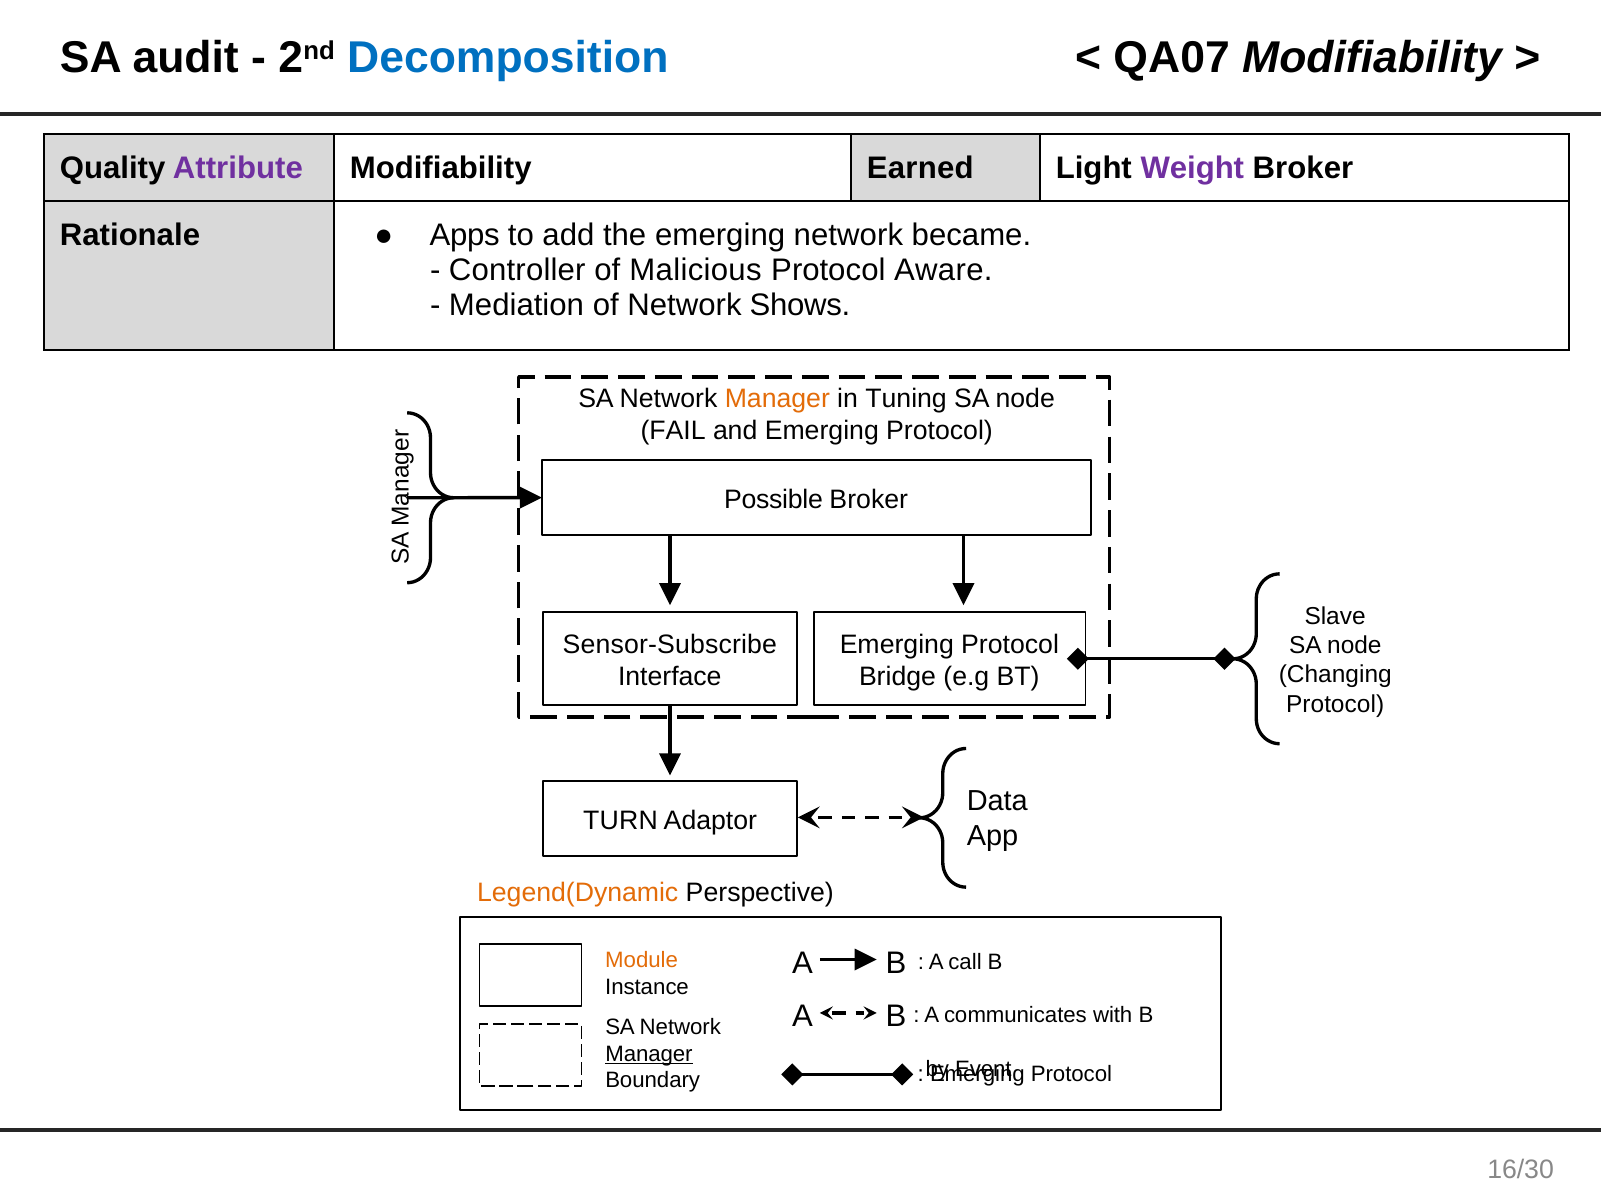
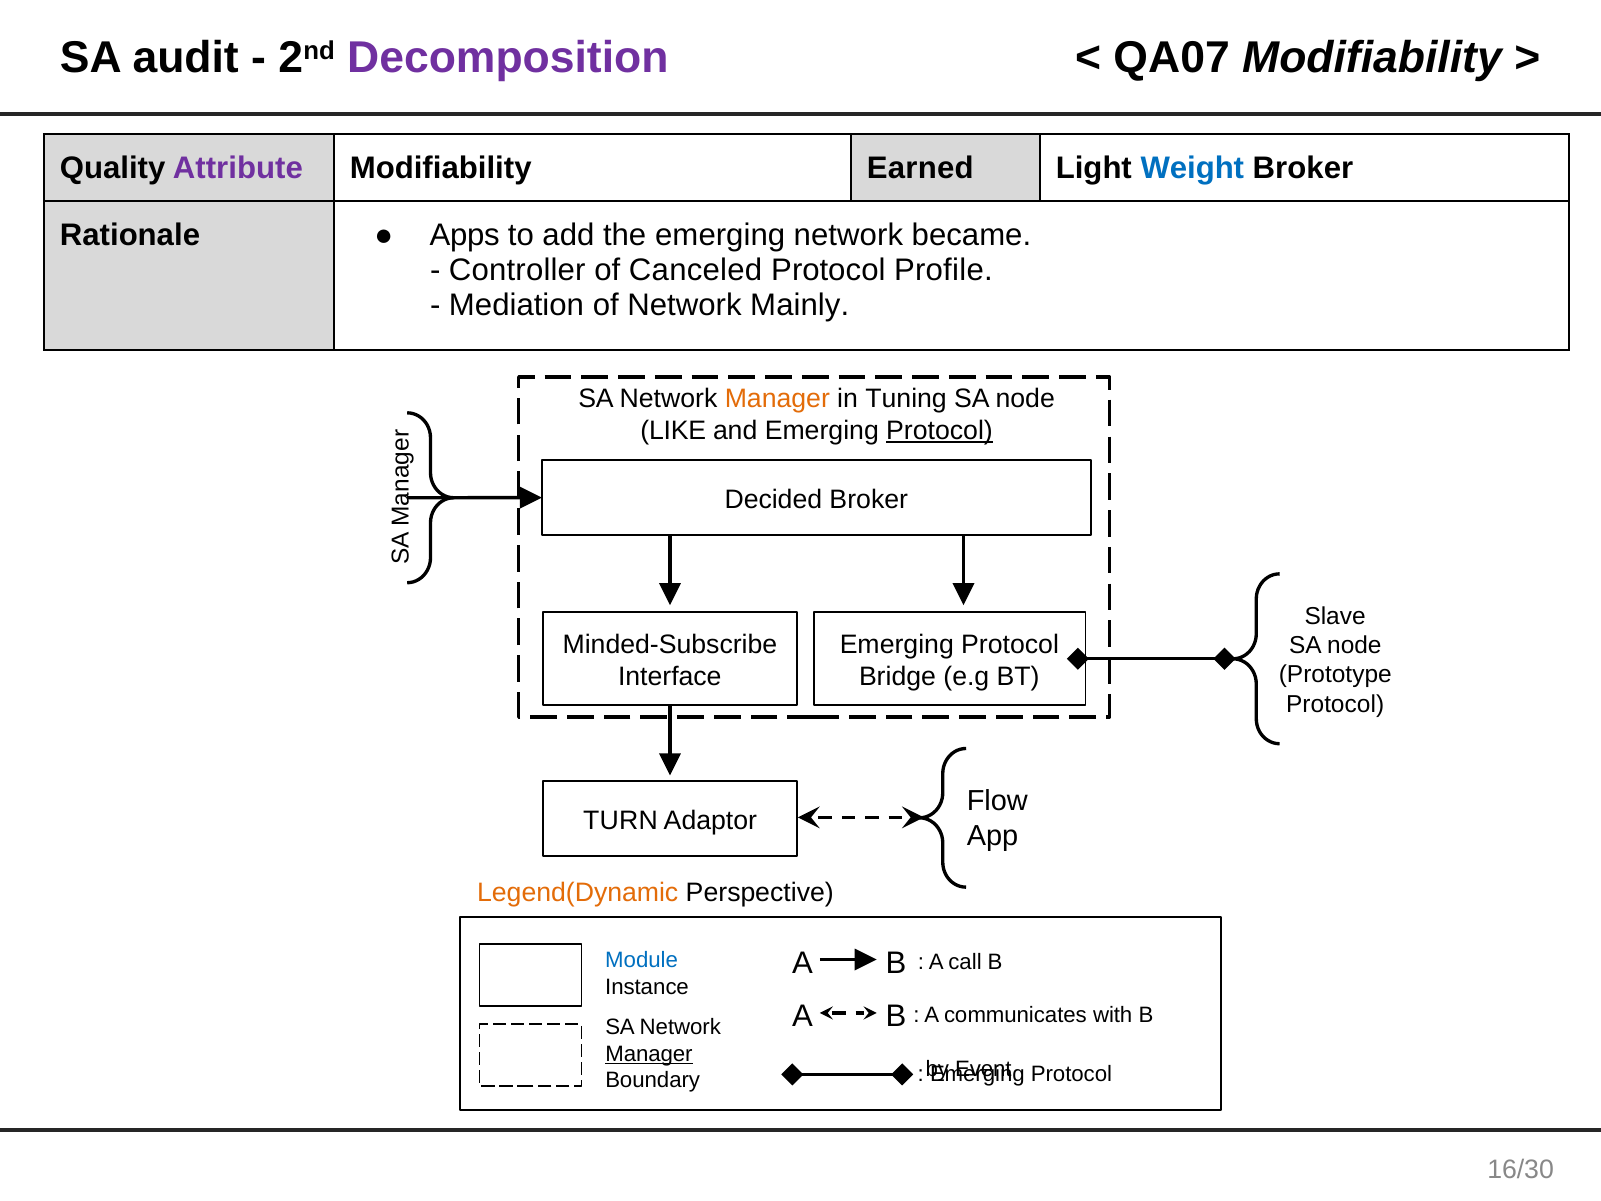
Decomposition colour: blue -> purple (508, 58)
Weight colour: purple -> blue (1192, 168)
Malicious: Malicious -> Canceled (696, 270)
Aware: Aware -> Profile (943, 270)
Shows: Shows -> Mainly (800, 305)
FAIL: FAIL -> LIKE (673, 430)
Protocol underline: none -> present (940, 430)
Possible: Possible -> Decided (773, 499)
Sensor-Subscribe: Sensor-Subscribe -> Minded-Subscribe (670, 644)
Changing: Changing -> Prototype (1335, 675)
Data: Data -> Flow (997, 801)
Module colour: orange -> blue (642, 960)
